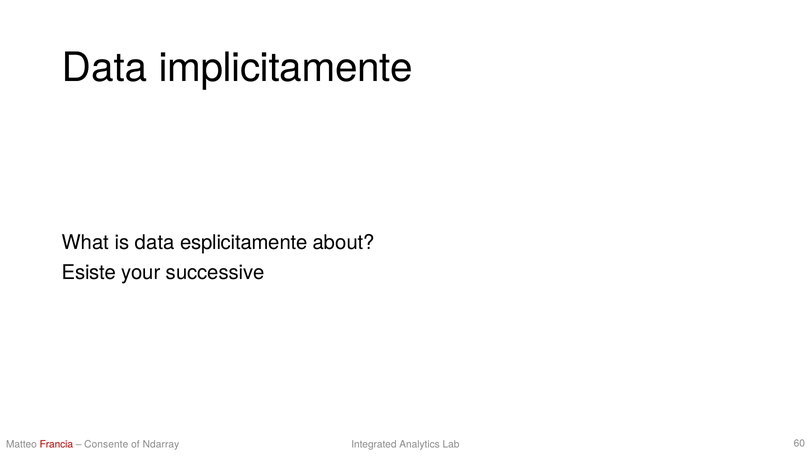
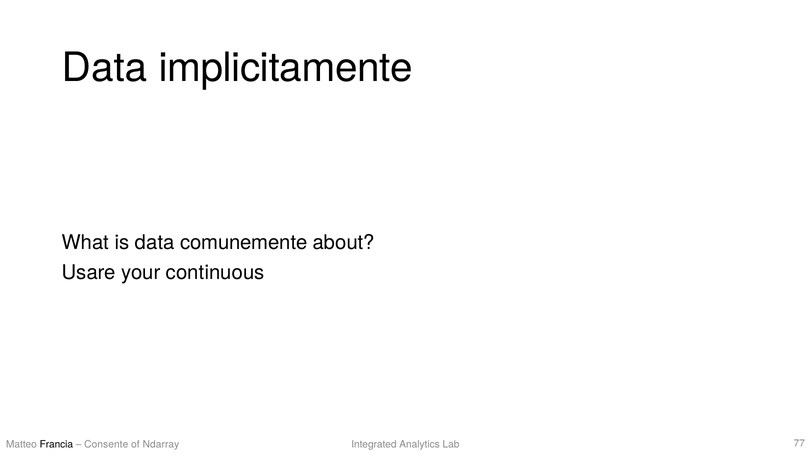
esplicitamente: esplicitamente -> comunemente (244, 243)
Esiste: Esiste -> Usare (89, 273)
successive: successive -> continuous (215, 273)
Francia colour: red -> black (56, 445)
60: 60 -> 77 (799, 444)
